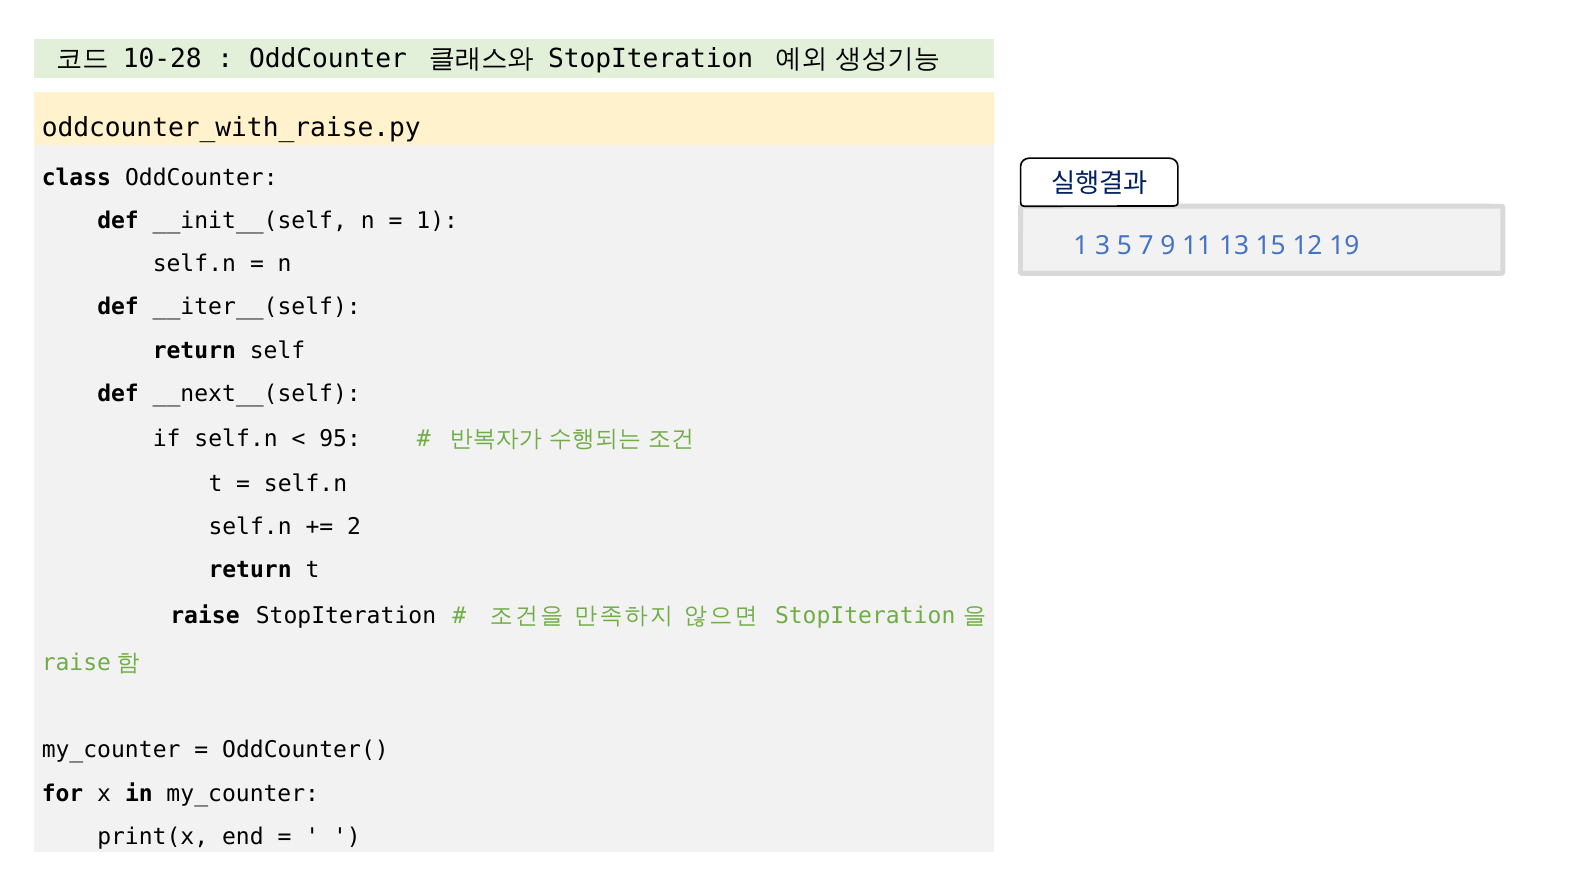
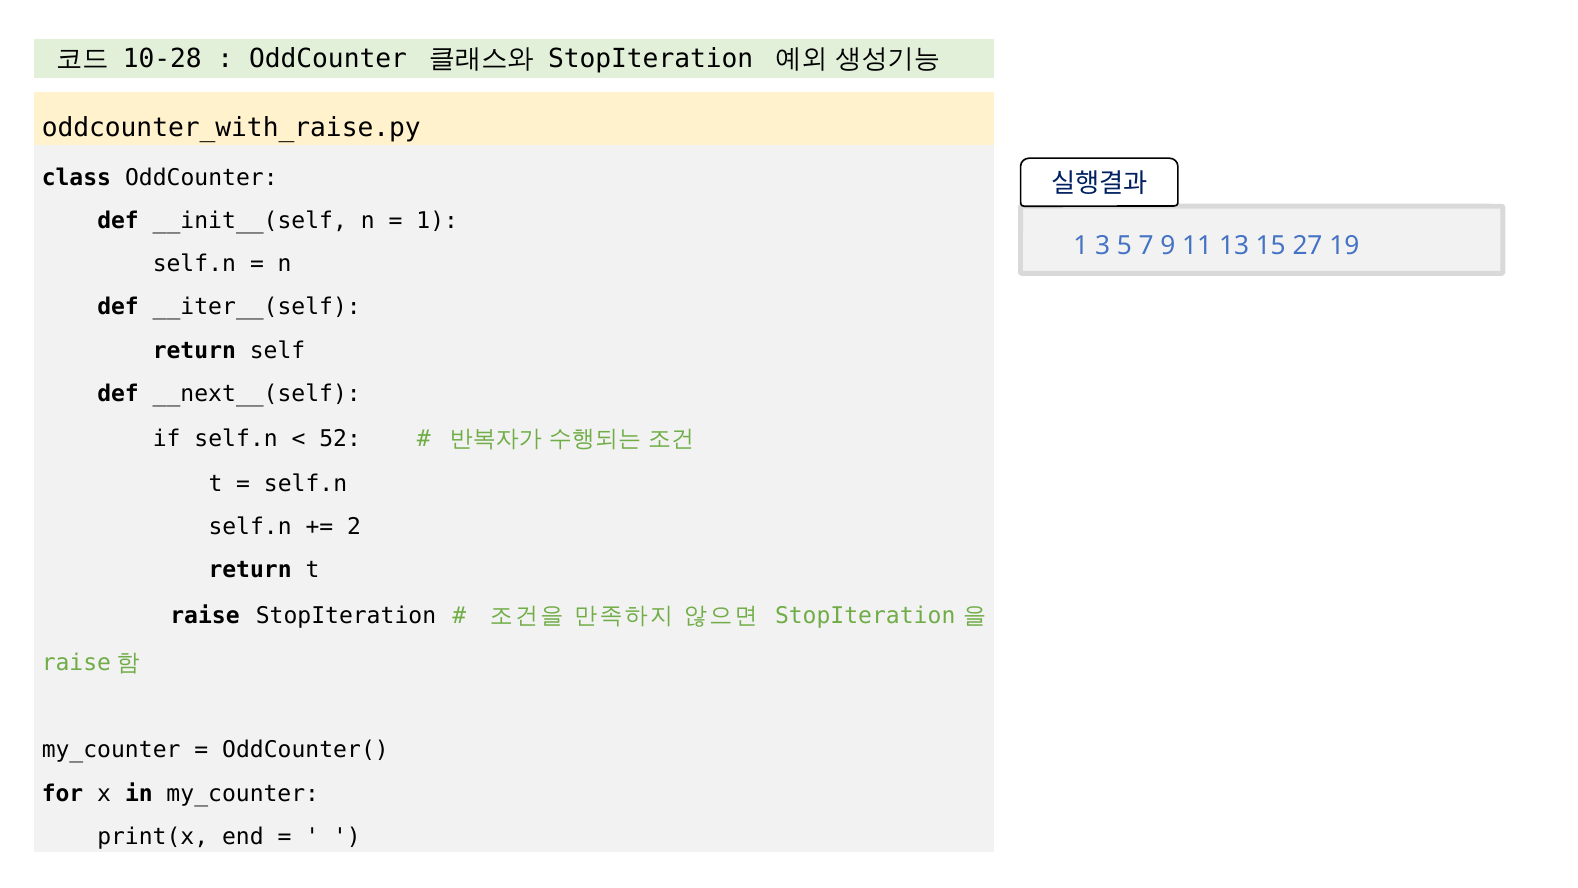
12: 12 -> 27 (1308, 245)
95: 95 -> 52 (340, 439)
